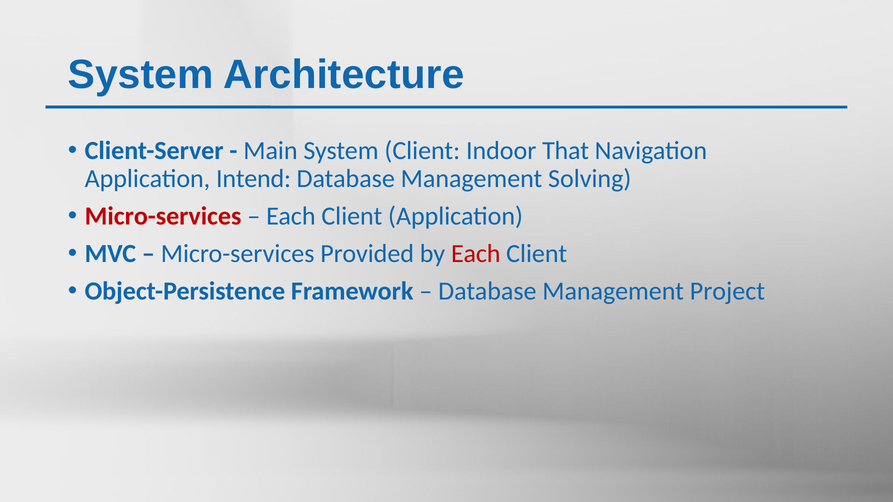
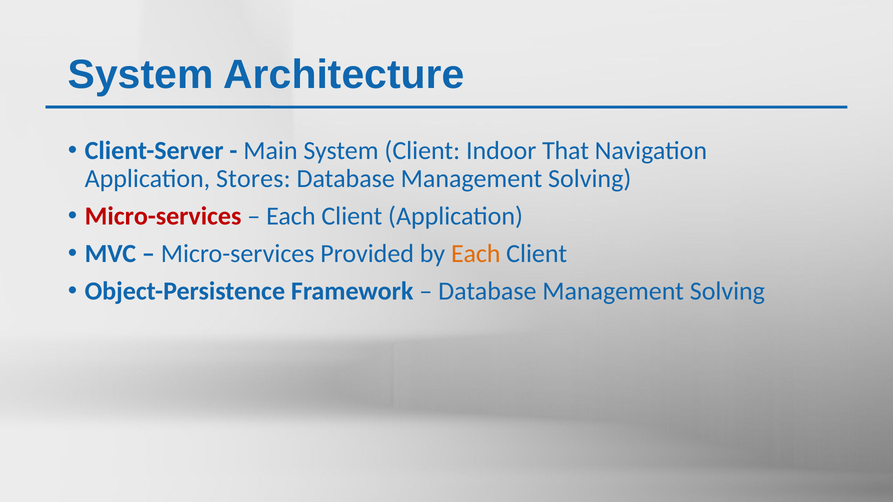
Intend: Intend -> Stores (253, 179)
Each colour: red -> orange (476, 254)
Project: Project -> Solving (727, 291)
